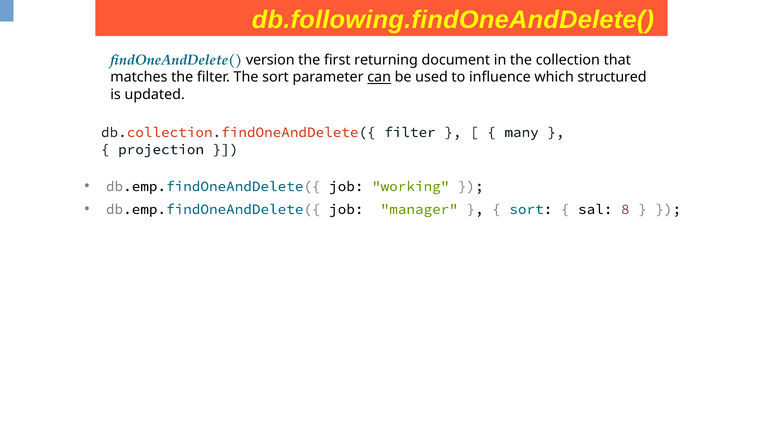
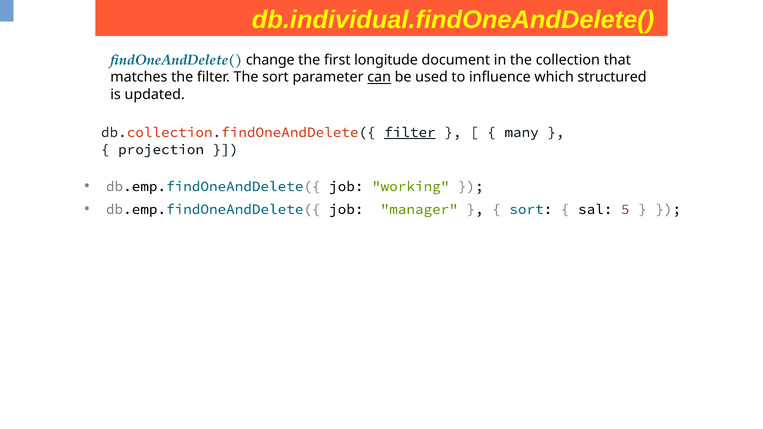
db.following.findOneAndDelete(: db.following.findOneAndDelete( -> db.individual.findOneAndDelete( (453, 20)
version: version -> change (270, 60)
returning: returning -> longitude (386, 60)
filter underline: none -> present (410, 132)
8: 8 -> 5 (625, 209)
